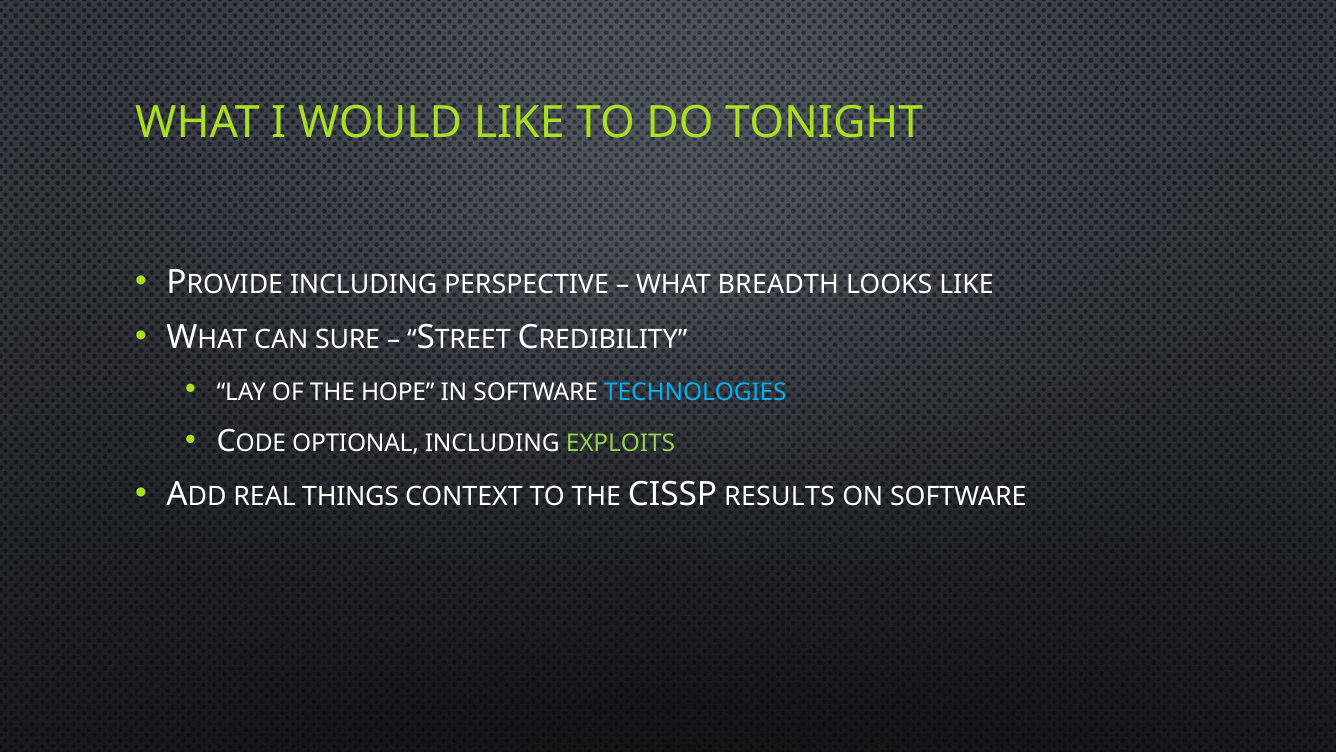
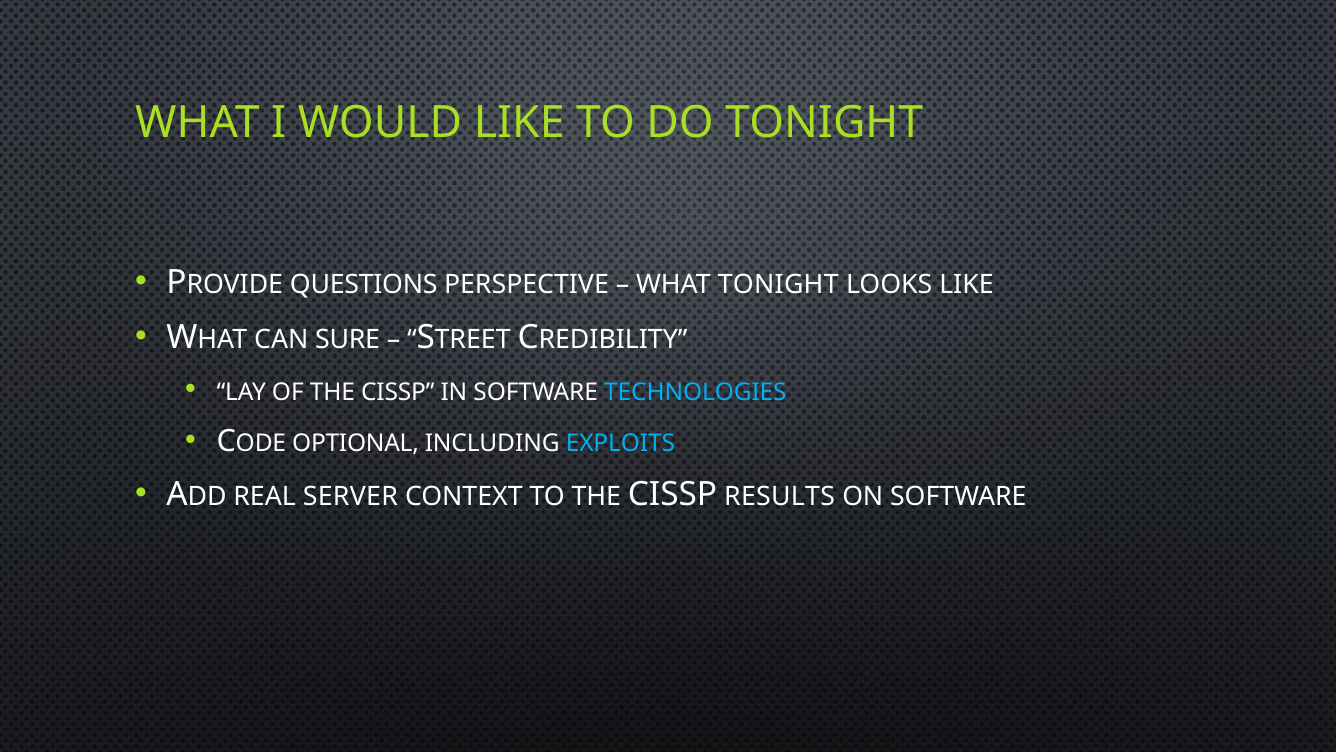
INCLUDING: INCLUDING -> QUESTIONS (364, 284)
WHAT BREADTH: BREADTH -> TONIGHT (778, 284)
OF THE HOPE: HOPE -> CISSP (398, 392)
EXPLOITS colour: light green -> light blue (620, 443)
THINGS: THINGS -> SERVER (350, 497)
